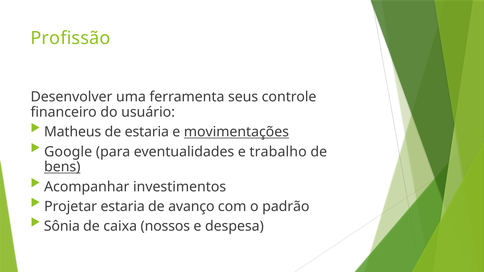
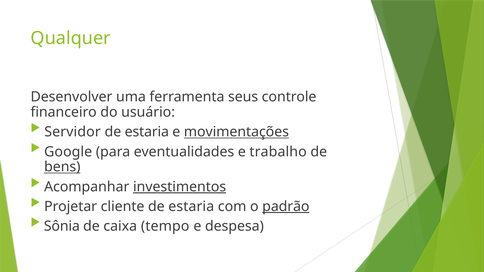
Profissão: Profissão -> Qualquer (71, 38)
Matheus: Matheus -> Servidor (72, 132)
investimentos underline: none -> present (180, 187)
Projetar estaria: estaria -> cliente (123, 207)
avanço: avanço -> estaria (191, 207)
padrão underline: none -> present (286, 207)
nossos: nossos -> tempo (165, 226)
